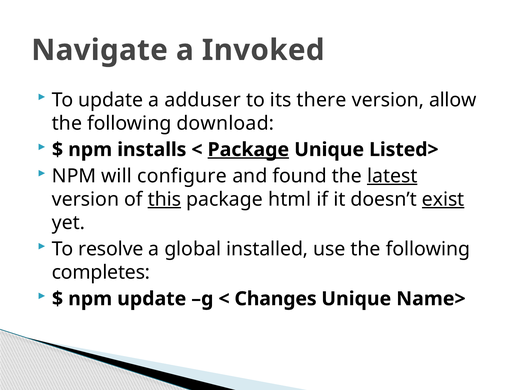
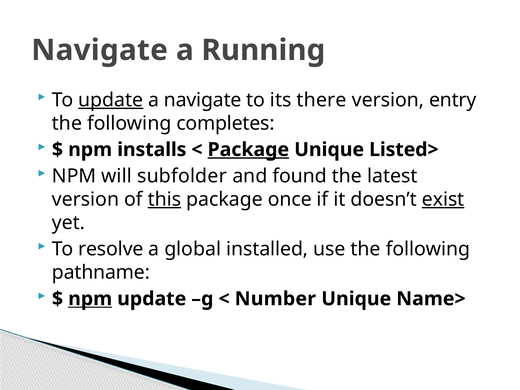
Invoked: Invoked -> Running (263, 50)
update underline: none -> present (111, 100)
a adduser: adduser -> navigate (203, 100)
allow: allow -> entry (453, 100)
download: download -> completes (225, 123)
configure: configure -> subfolder (182, 176)
latest underline: present -> none (392, 176)
html: html -> once (290, 199)
completes: completes -> pathname (101, 272)
npm underline: none -> present (90, 299)
Changes: Changes -> Number (275, 299)
